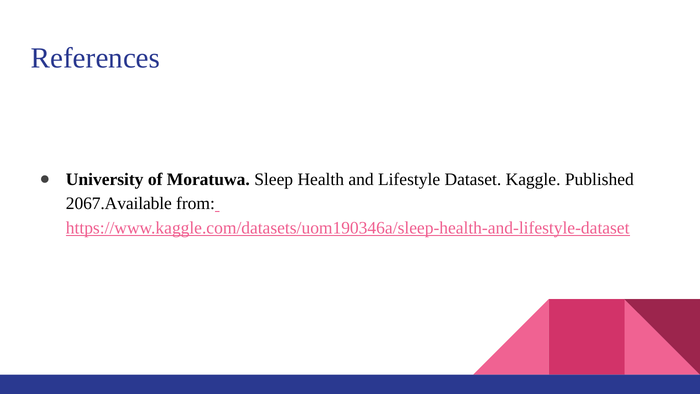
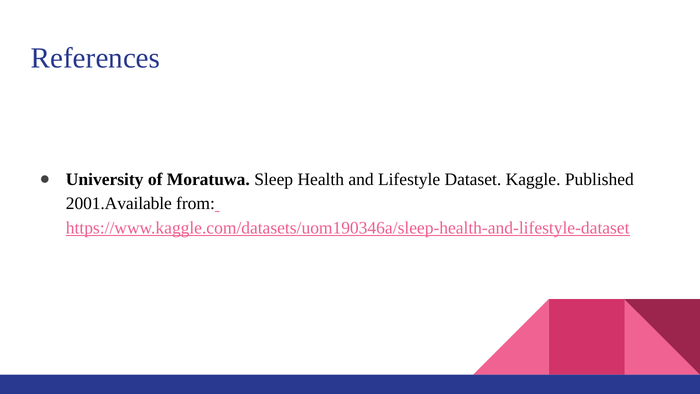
2067.Available: 2067.Available -> 2001.Available (119, 204)
